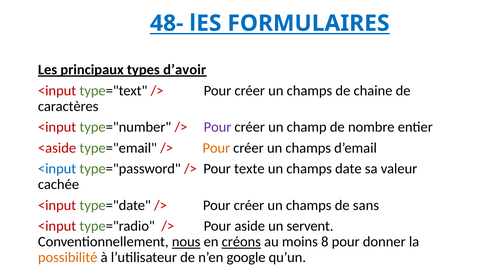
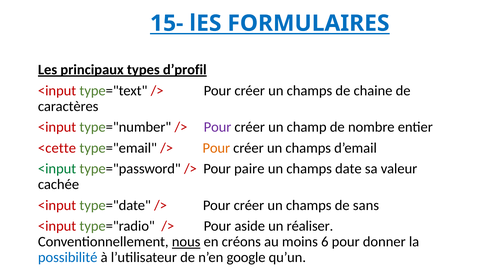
48-: 48- -> 15- (167, 23)
d’avoir: d’avoir -> d’profil (185, 70)
<aside: <aside -> <cette (57, 148)
<input colour: blue -> green (57, 169)
texte: texte -> paire (249, 169)
servent: servent -> réaliser (310, 226)
créons underline: present -> none (241, 242)
8: 8 -> 6 (325, 242)
possibilité colour: orange -> blue (68, 258)
